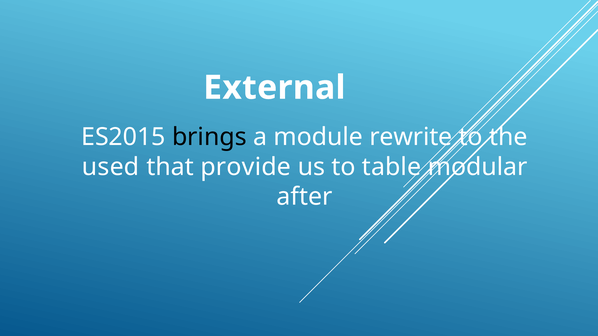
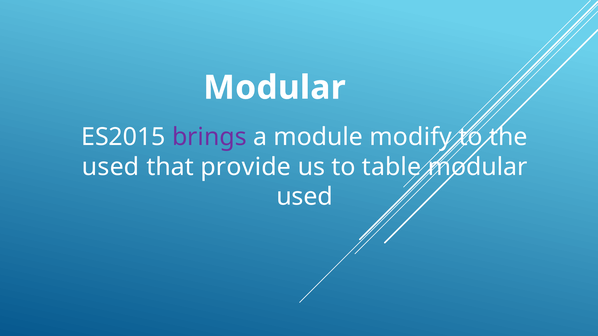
External: External -> Modular (274, 88)
brings colour: black -> purple (209, 137)
rewrite: rewrite -> modify (411, 137)
after: after -> used (305, 197)
